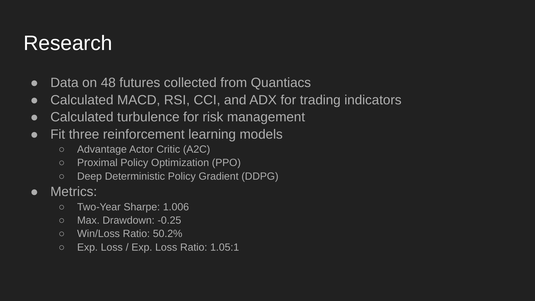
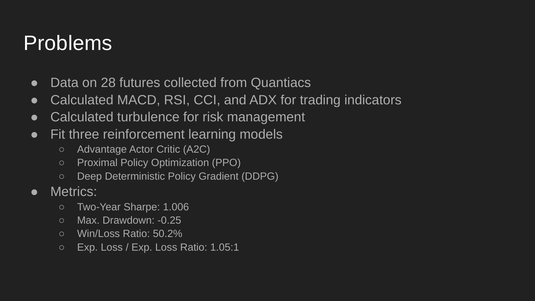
Research: Research -> Problems (68, 43)
48: 48 -> 28 (108, 83)
